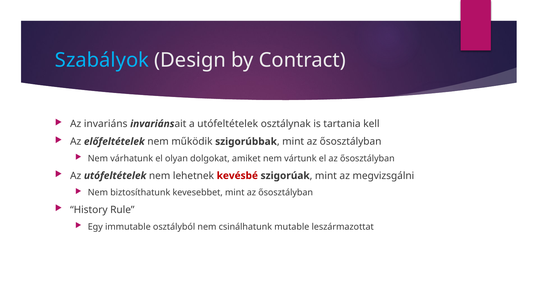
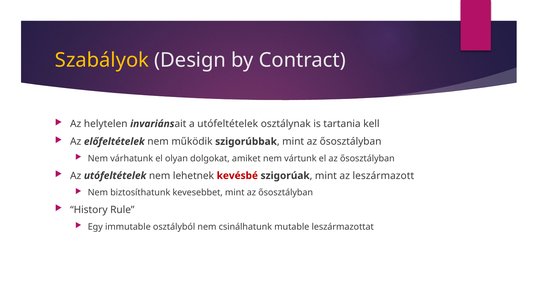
Szabályok colour: light blue -> yellow (102, 60)
Az invariáns: invariáns -> helytelen (106, 124)
megvizsgálni: megvizsgálni -> leszármazott (383, 175)
